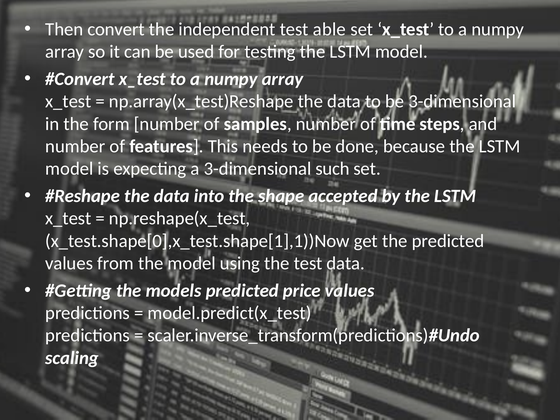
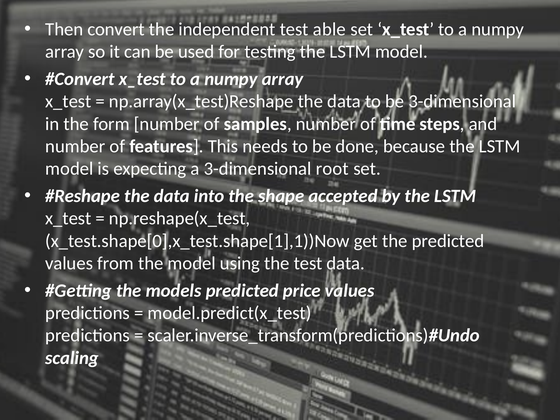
such: such -> root (332, 169)
